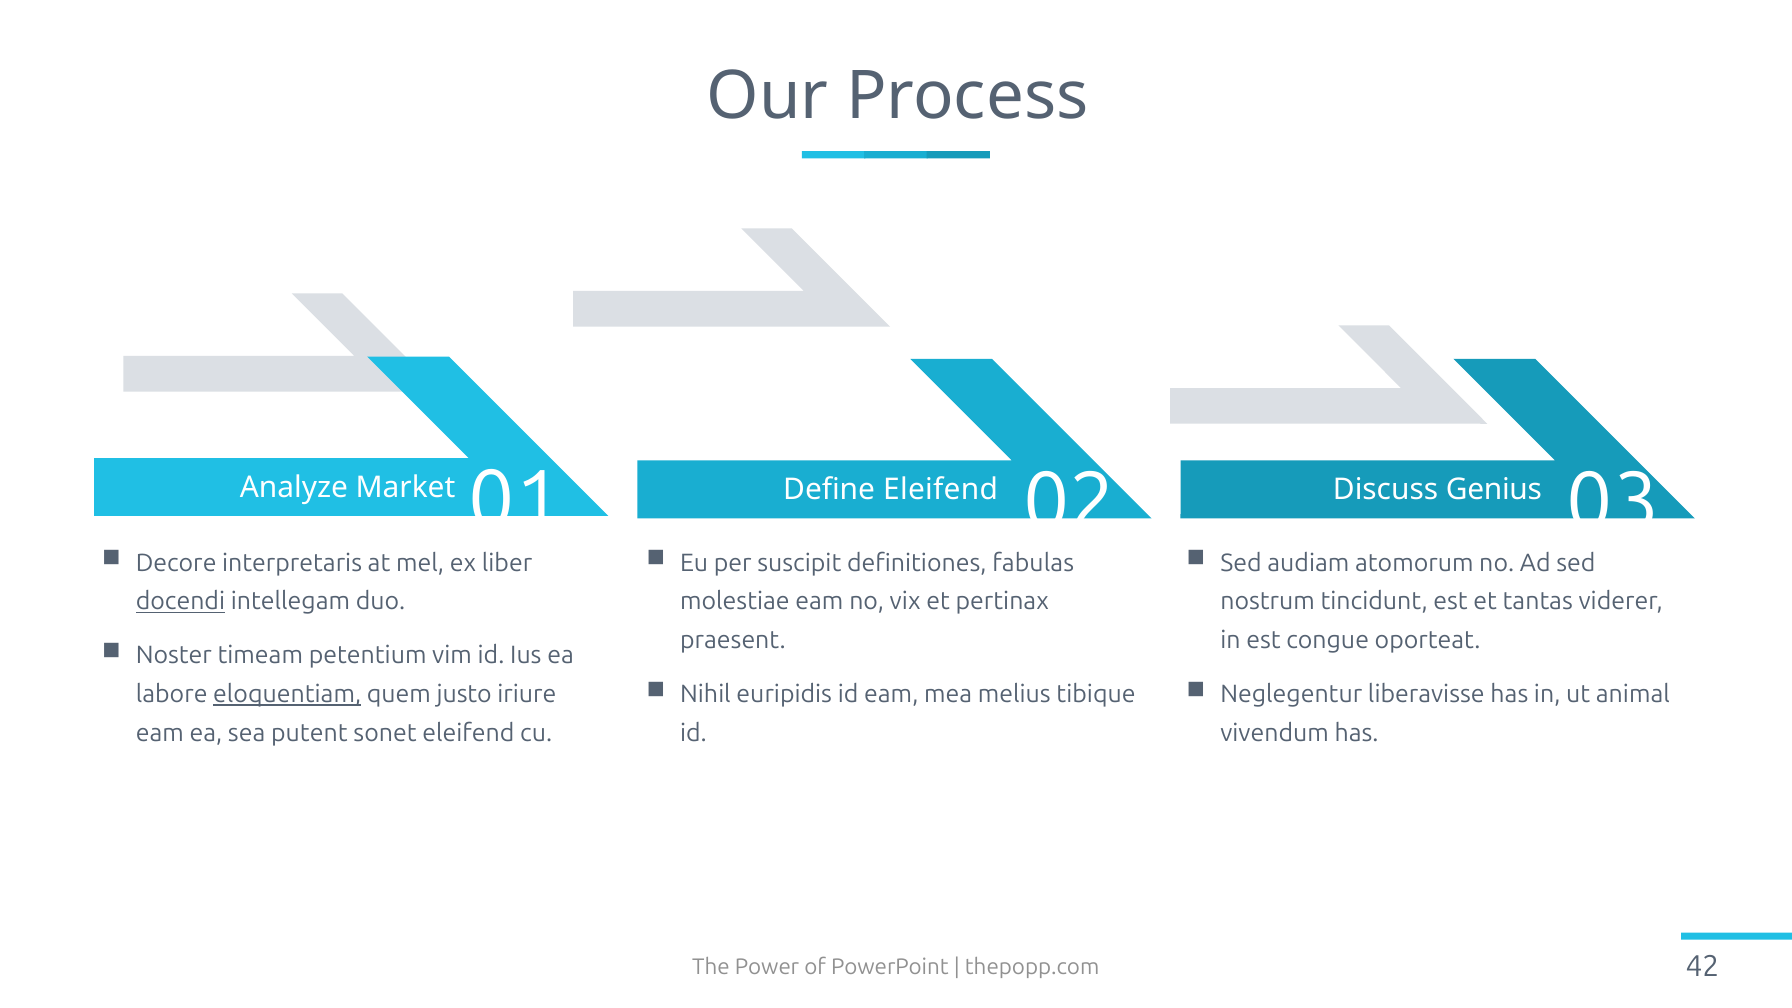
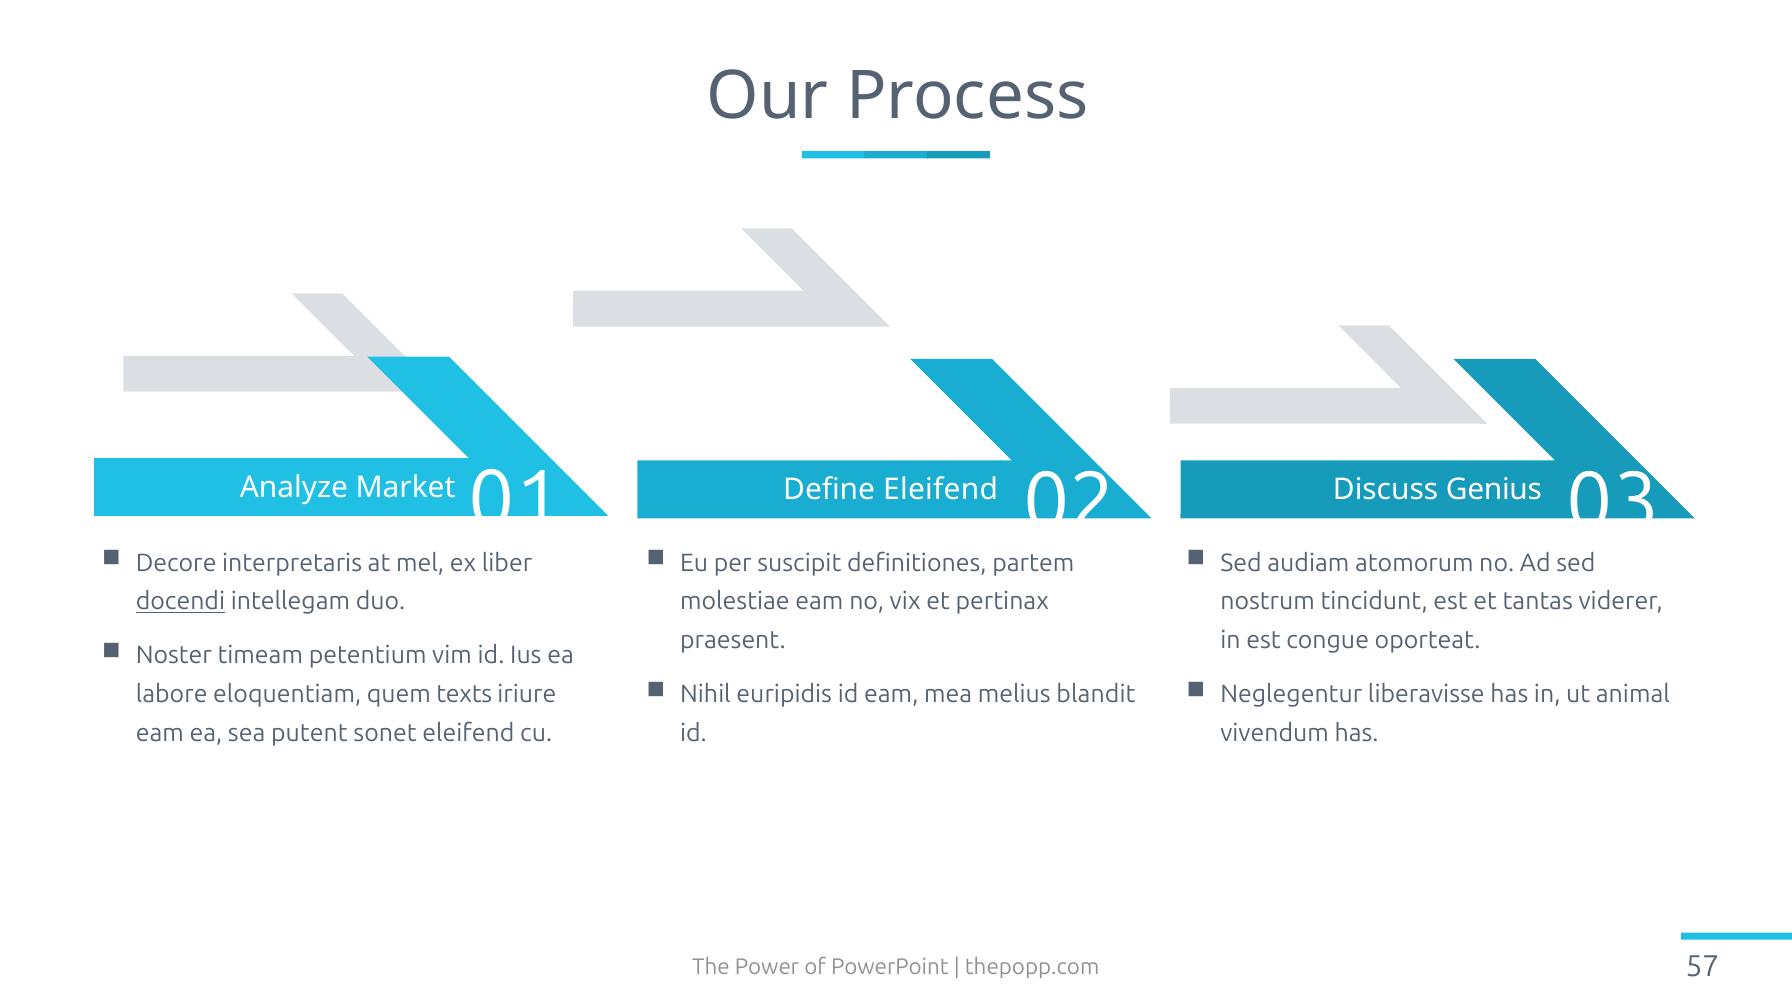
fabulas: fabulas -> partem (1033, 563)
tibique: tibique -> blandit (1096, 694)
eloquentiam underline: present -> none (287, 694)
justo: justo -> texts (464, 694)
42: 42 -> 57 (1702, 967)
